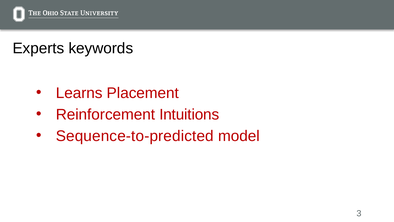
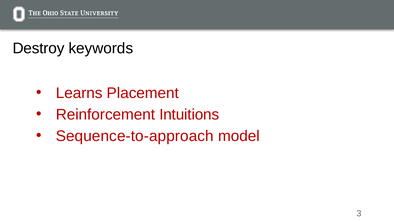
Experts: Experts -> Destroy (39, 48)
Sequence-to-predicted: Sequence-to-predicted -> Sequence-to-approach (135, 136)
